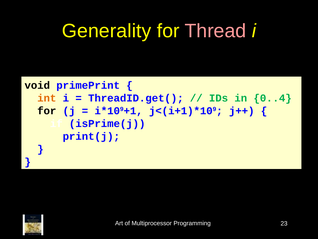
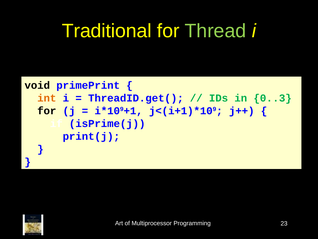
Generality: Generality -> Traditional (107, 31)
Thread colour: pink -> light green (215, 31)
0..4: 0..4 -> 0..3 (273, 98)
